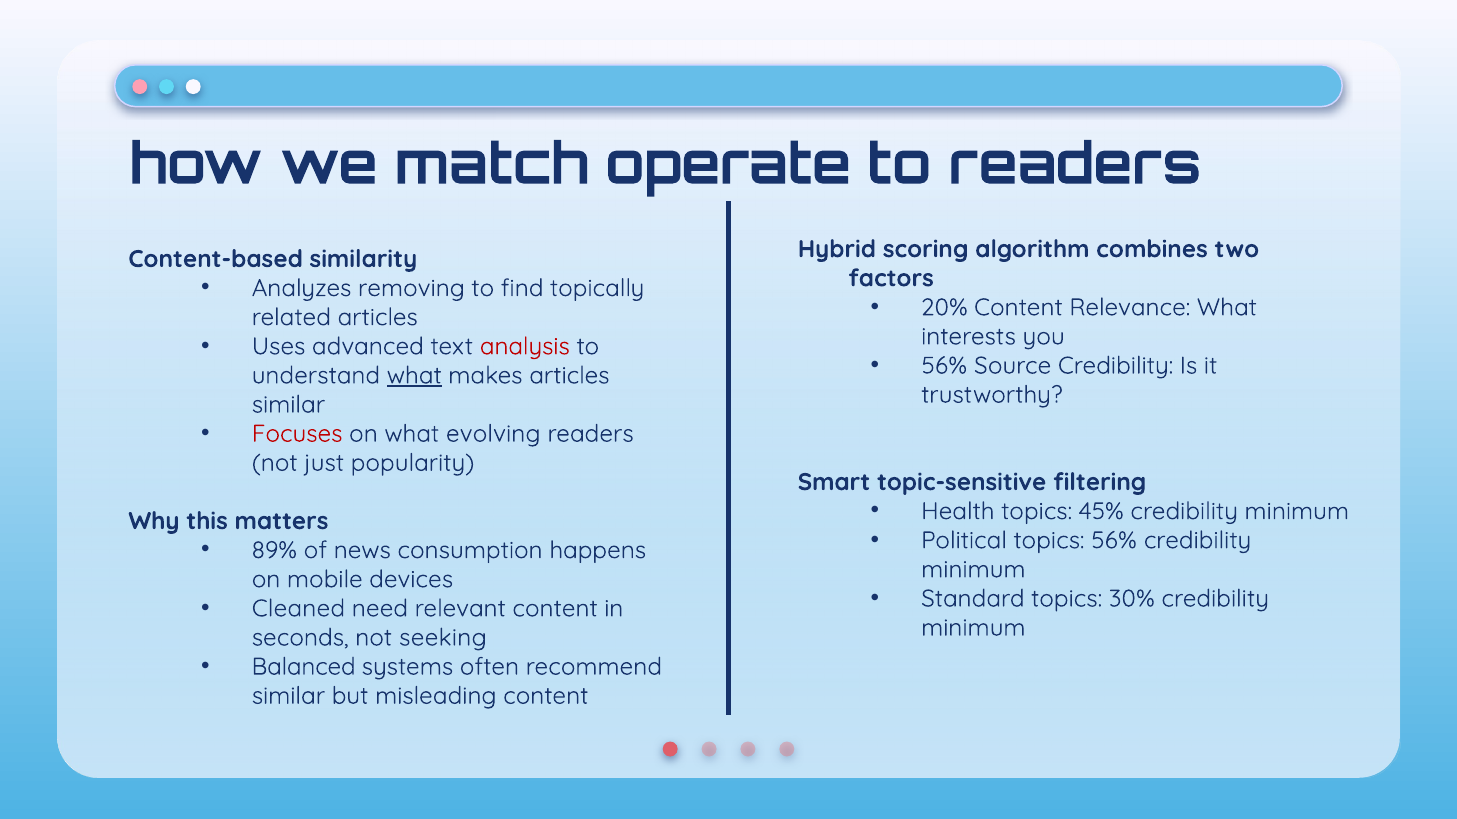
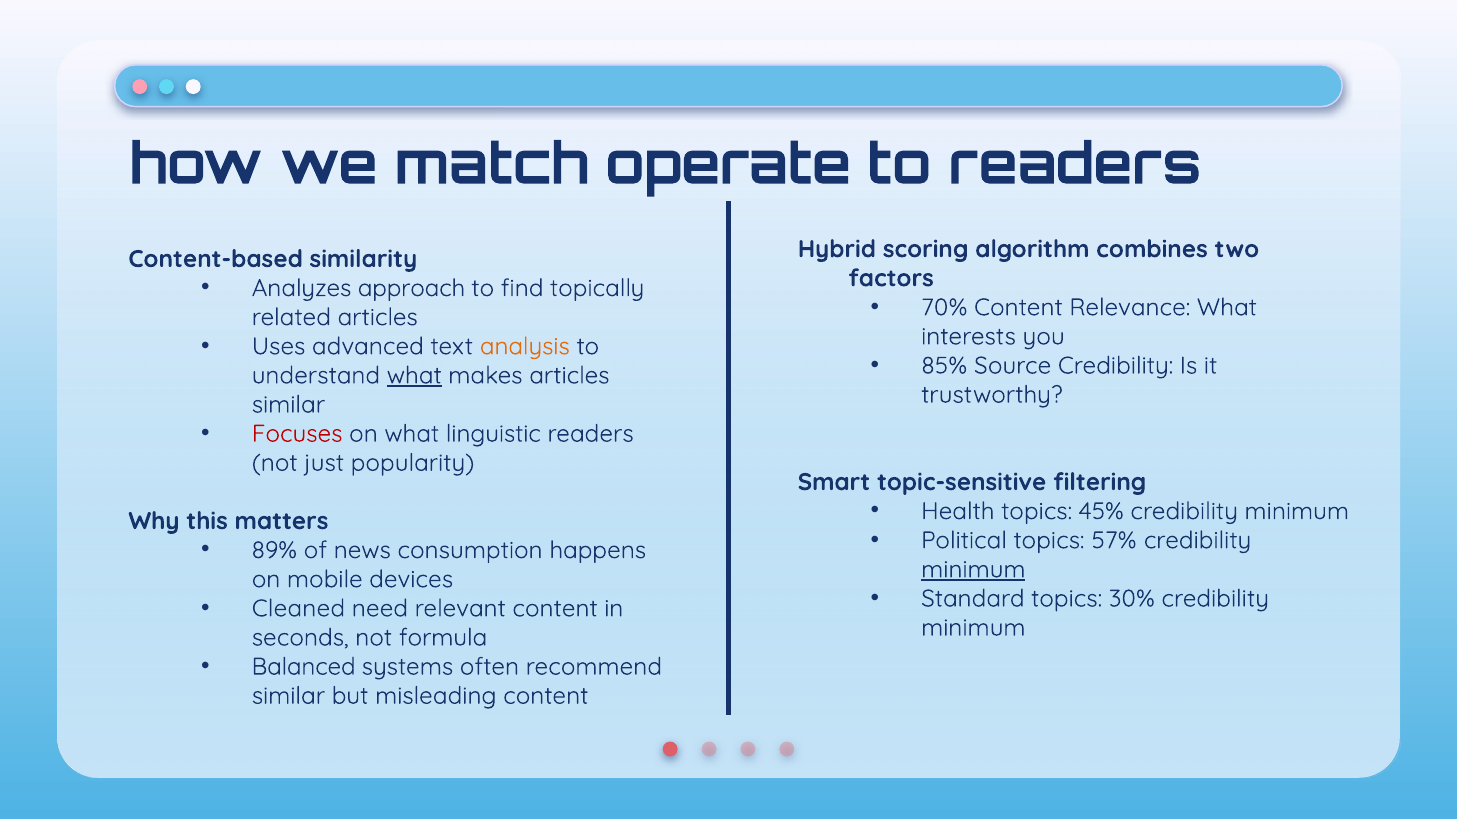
removing: removing -> approach (411, 288)
20%: 20% -> 70% (944, 308)
analysis colour: red -> orange (525, 347)
56%: 56% -> 85% (944, 366)
evolving: evolving -> linguistic (493, 434)
topics 56%: 56% -> 57% (1114, 541)
minimum underline: none -> present (973, 570)
seeking: seeking -> formula (443, 638)
